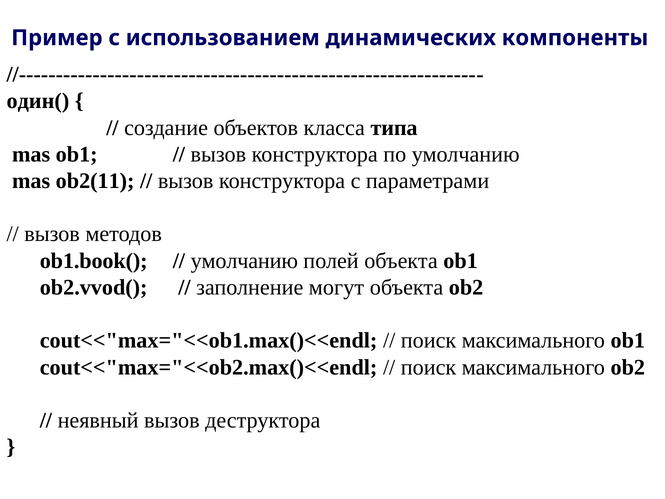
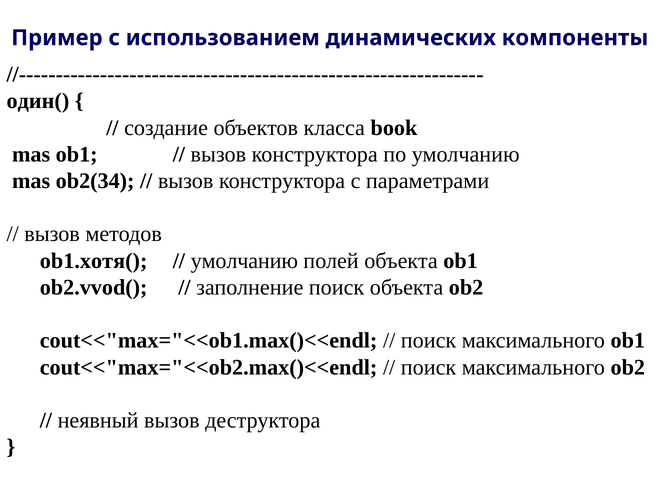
типа: типа -> book (394, 128)
ob2(11: ob2(11 -> ob2(34 (95, 181)
ob1.book(: ob1.book( -> ob1.хотя( (94, 261)
заполнение могут: могут -> поиск (337, 287)
